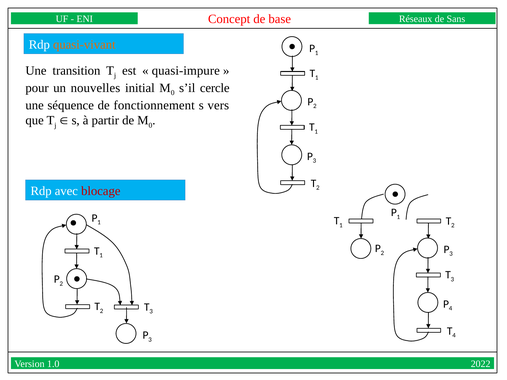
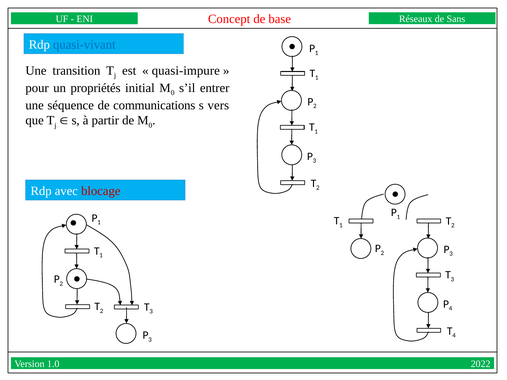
quasi-vivant colour: orange -> blue (84, 45)
nouvelles: nouvelles -> propriétés (96, 88)
cercle: cercle -> entrer (215, 88)
fonctionnement: fonctionnement -> communications (154, 105)
